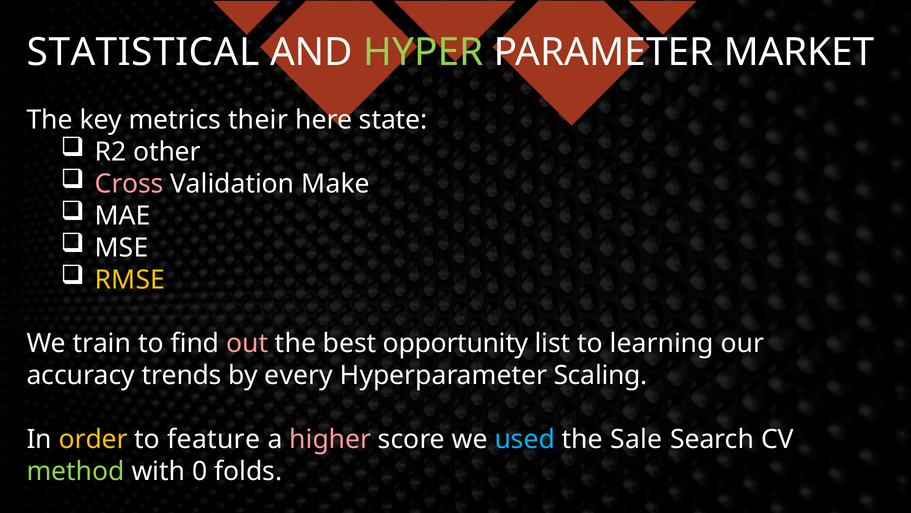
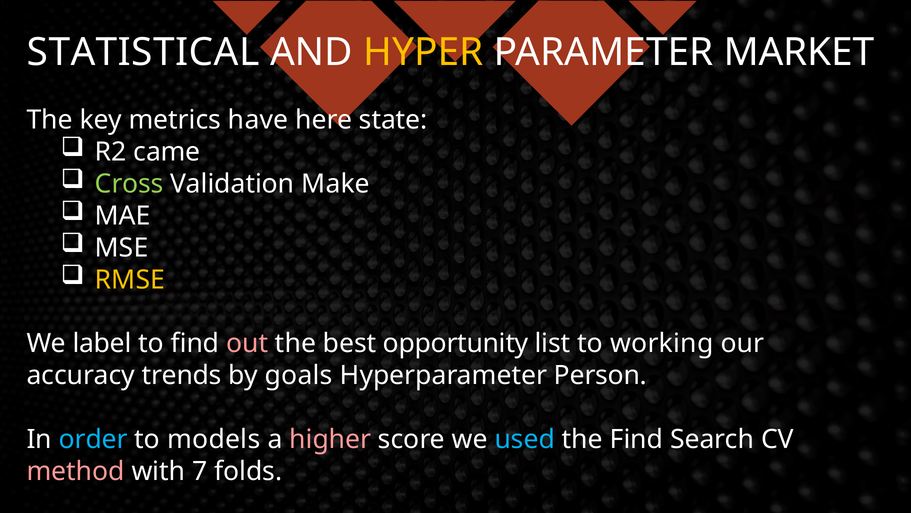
HYPER colour: light green -> yellow (423, 52)
their: their -> have (258, 120)
other: other -> came (167, 152)
Cross colour: pink -> light green (129, 184)
train: train -> label (102, 343)
learning: learning -> working (662, 343)
every: every -> goals (299, 375)
Scaling: Scaling -> Person (601, 375)
order colour: yellow -> light blue (93, 439)
feature: feature -> models (214, 439)
the Sale: Sale -> Find (637, 439)
method colour: light green -> pink (76, 471)
0: 0 -> 7 (200, 471)
